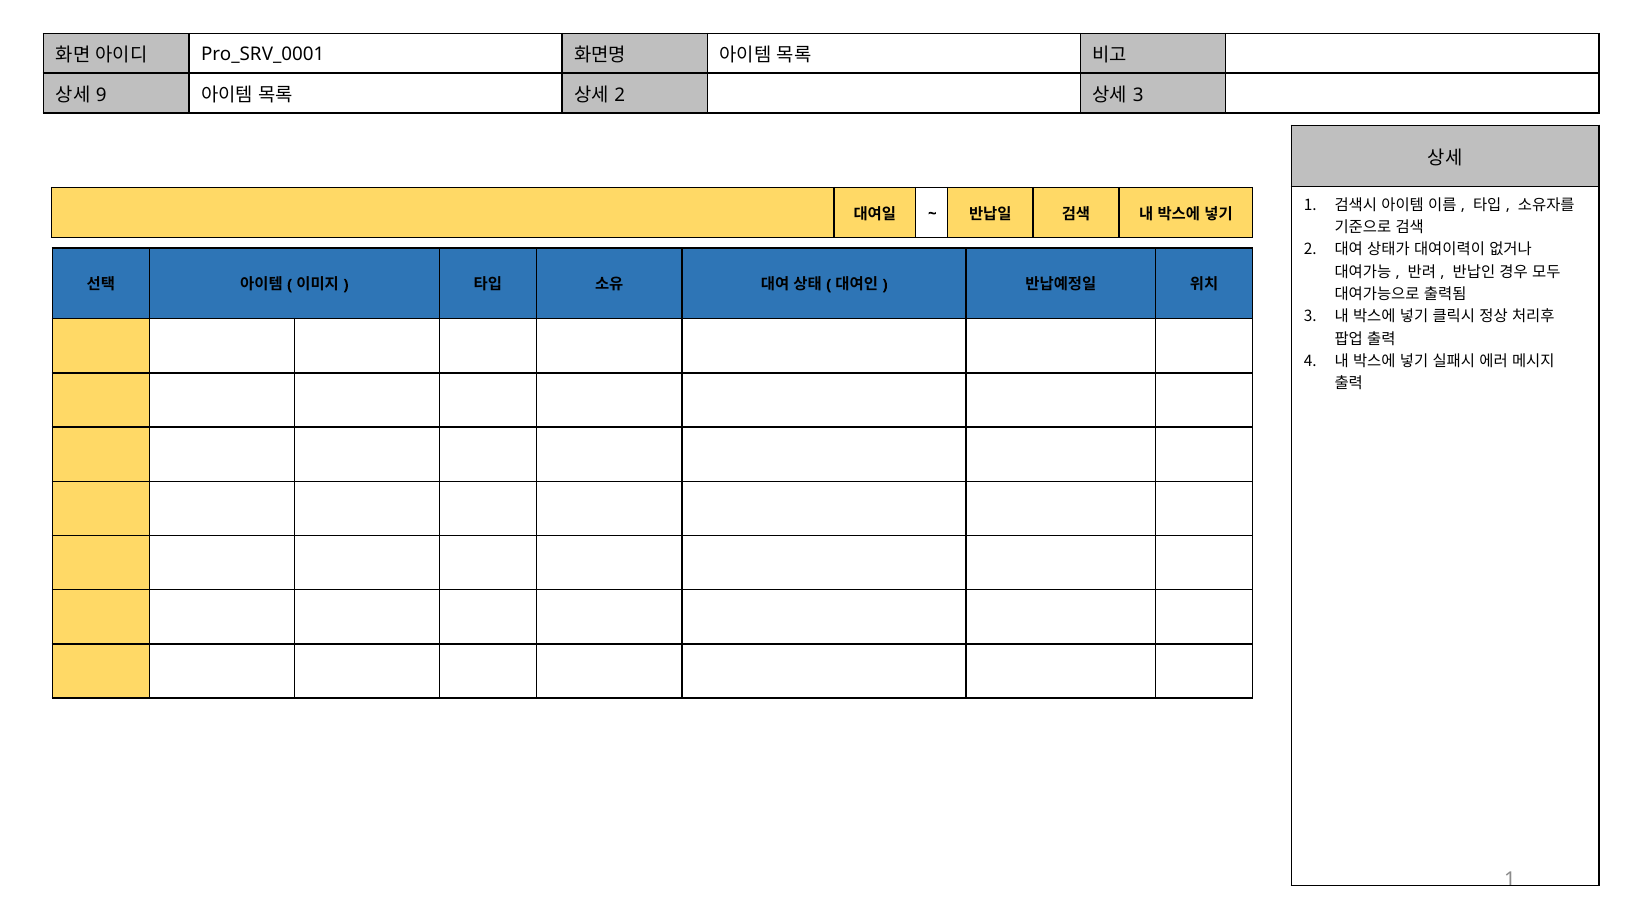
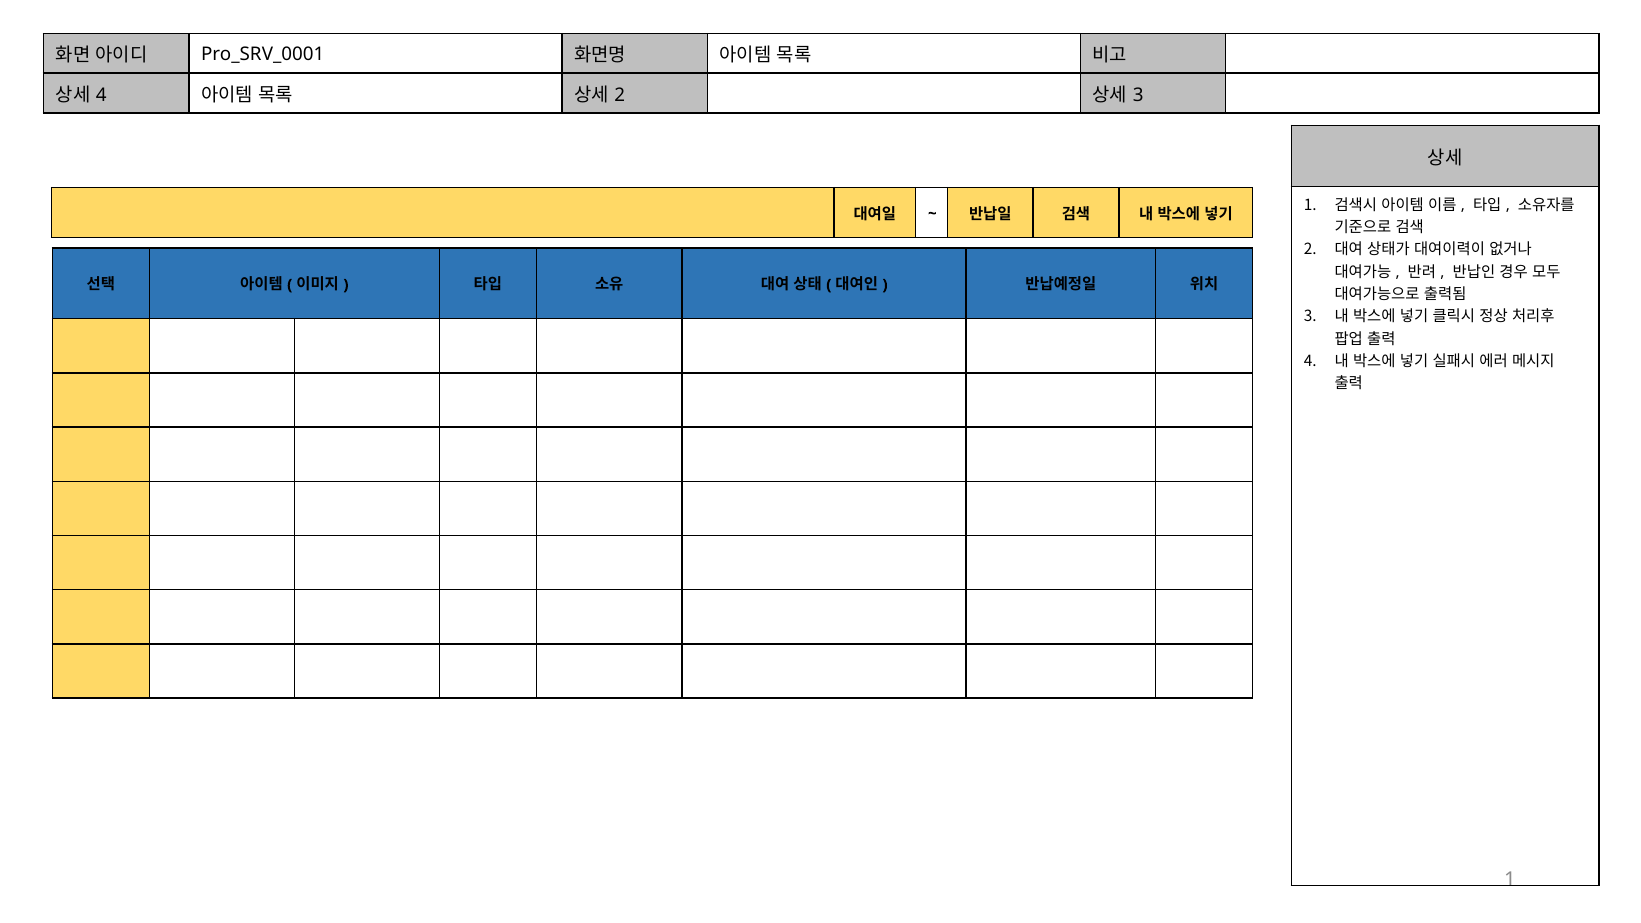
9: 9 -> 4 (101, 95)
